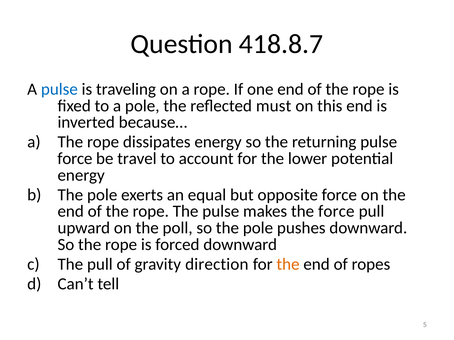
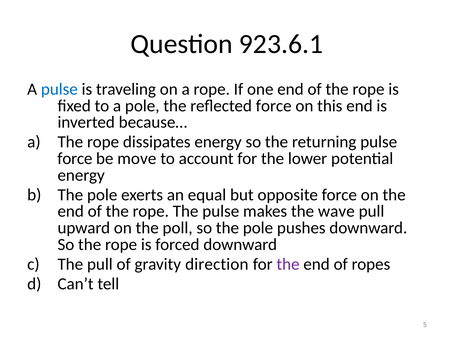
418.8.7: 418.8.7 -> 923.6.1 (281, 44)
reflected must: must -> force (274, 106)
travel: travel -> move (137, 159)
the force: force -> wave (336, 212)
the colour: orange -> purple (288, 265)
